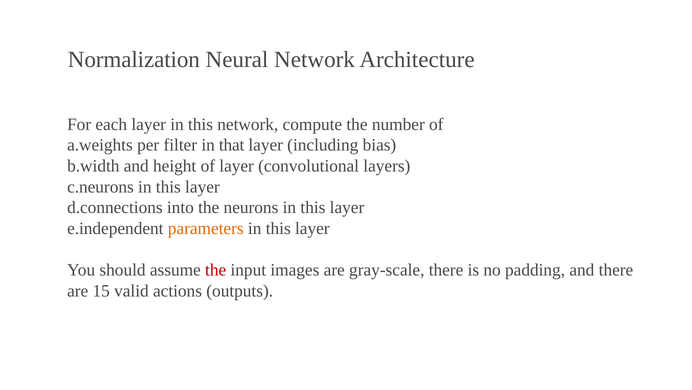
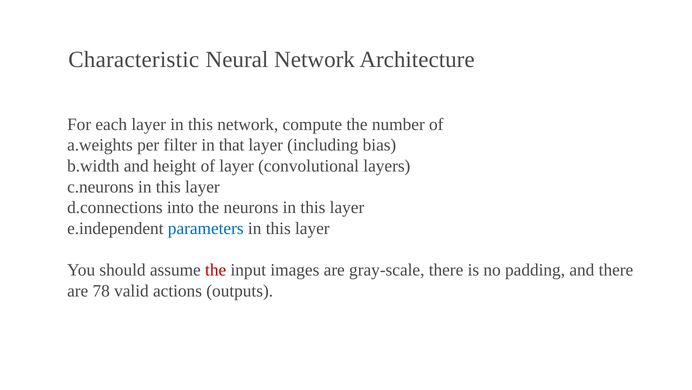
Normalization: Normalization -> Characteristic (134, 60)
parameters colour: orange -> blue (206, 228)
15: 15 -> 78 (101, 290)
